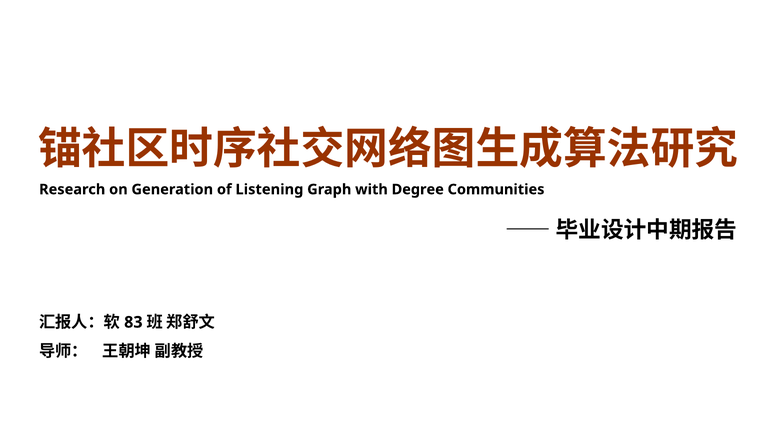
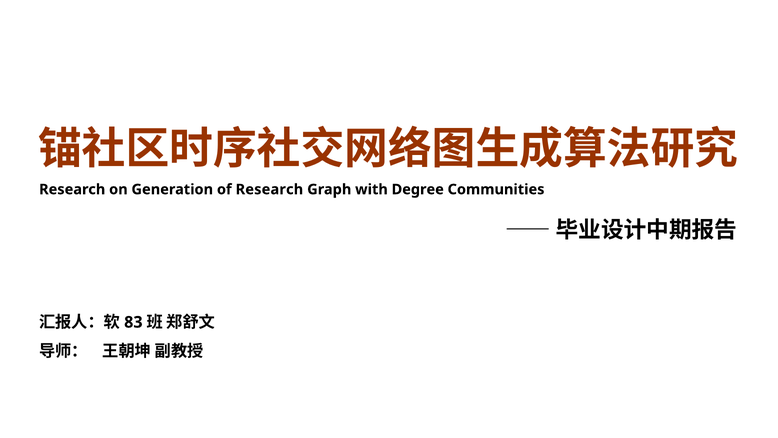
of Listening: Listening -> Research (269, 189)
